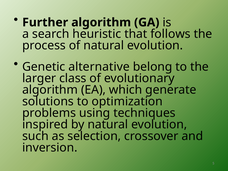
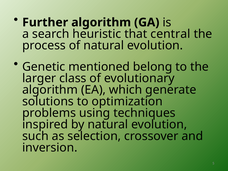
follows: follows -> central (170, 34)
alternative: alternative -> mentioned (99, 67)
